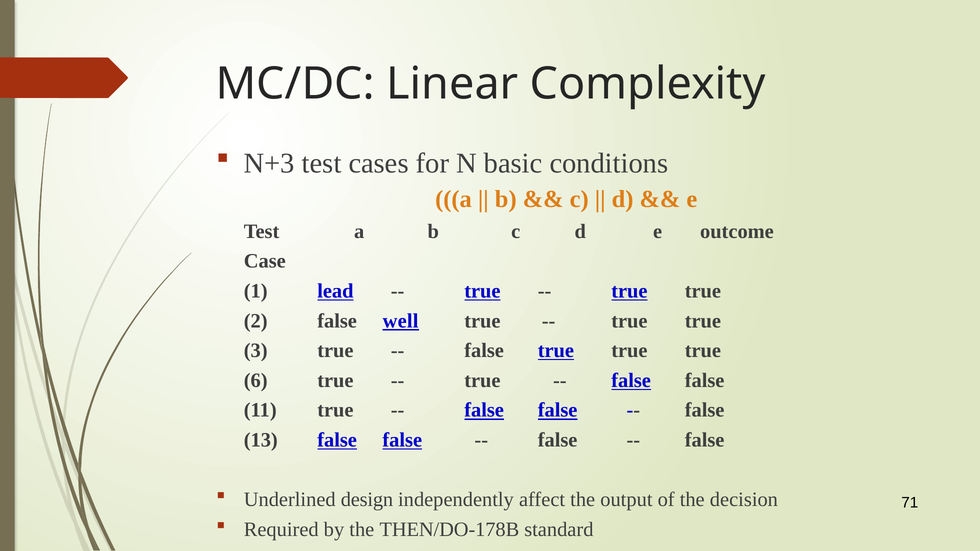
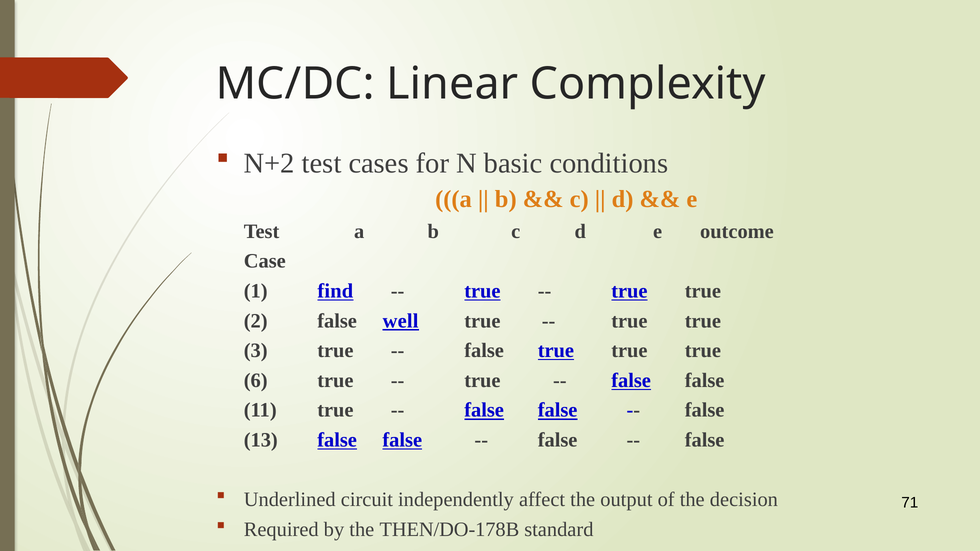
N+3: N+3 -> N+2 (269, 164)
lead: lead -> find (335, 291)
design: design -> circuit (367, 500)
